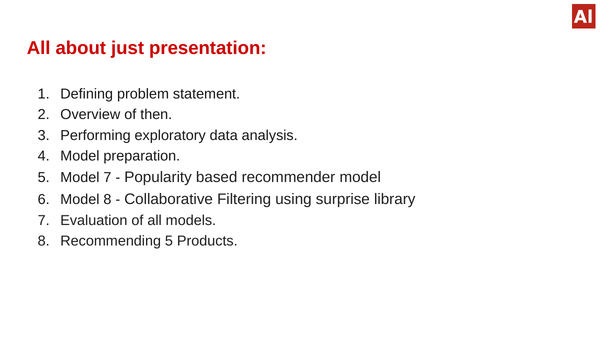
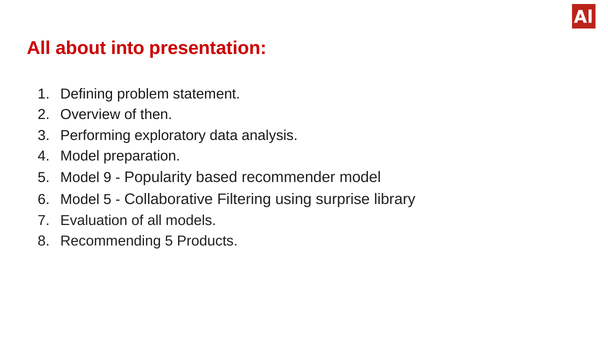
just: just -> into (128, 48)
Model 7: 7 -> 9 (107, 178)
Model 8: 8 -> 5 (107, 200)
